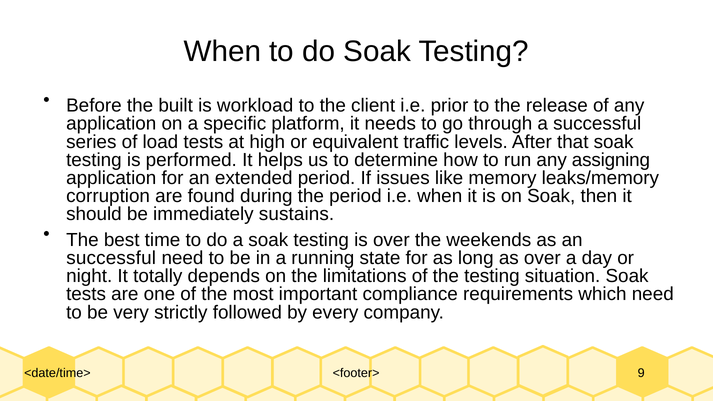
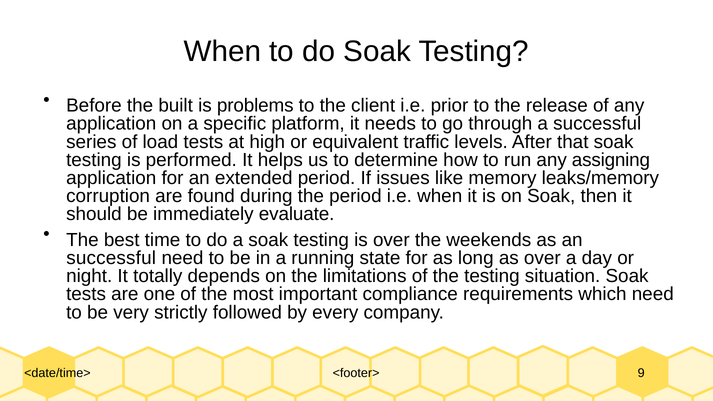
workload: workload -> problems (255, 106)
sustains: sustains -> evaluate (297, 214)
